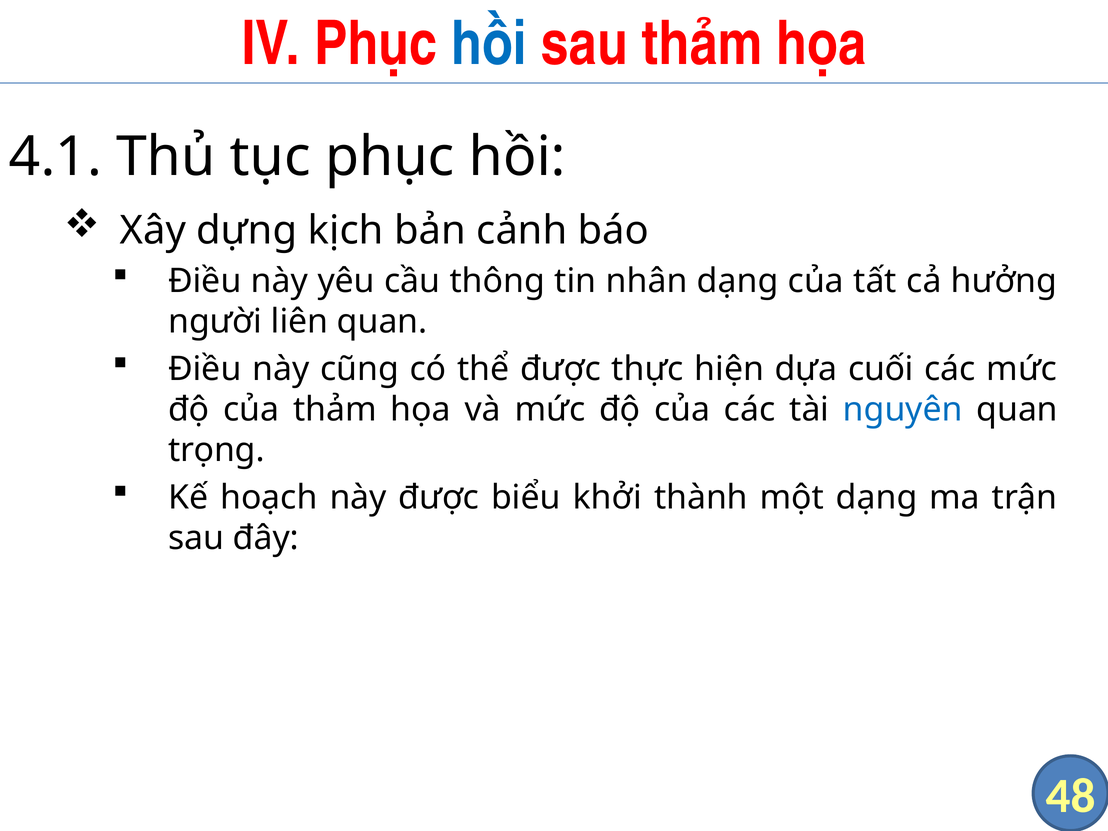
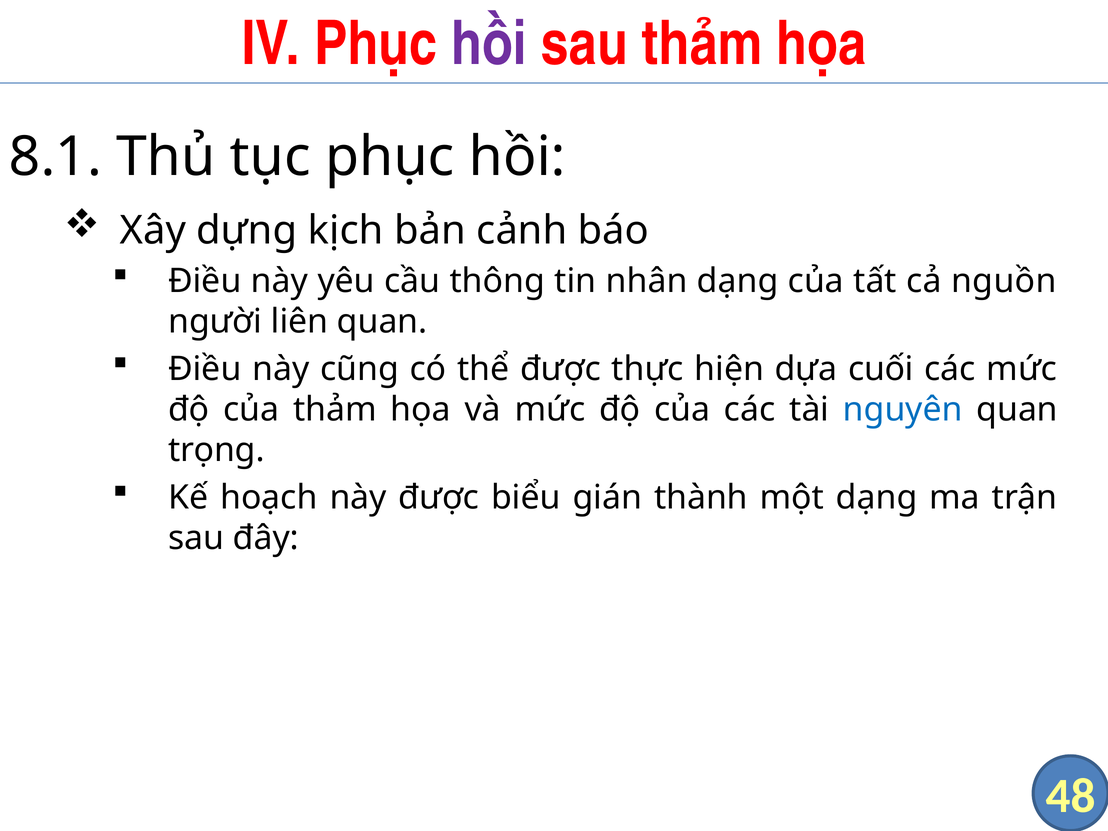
hồi colour: blue -> purple (489, 44)
4.1: 4.1 -> 8.1 (55, 157)
hưởng: hưởng -> nguồn (1004, 281)
khởi: khởi -> gián (607, 497)
